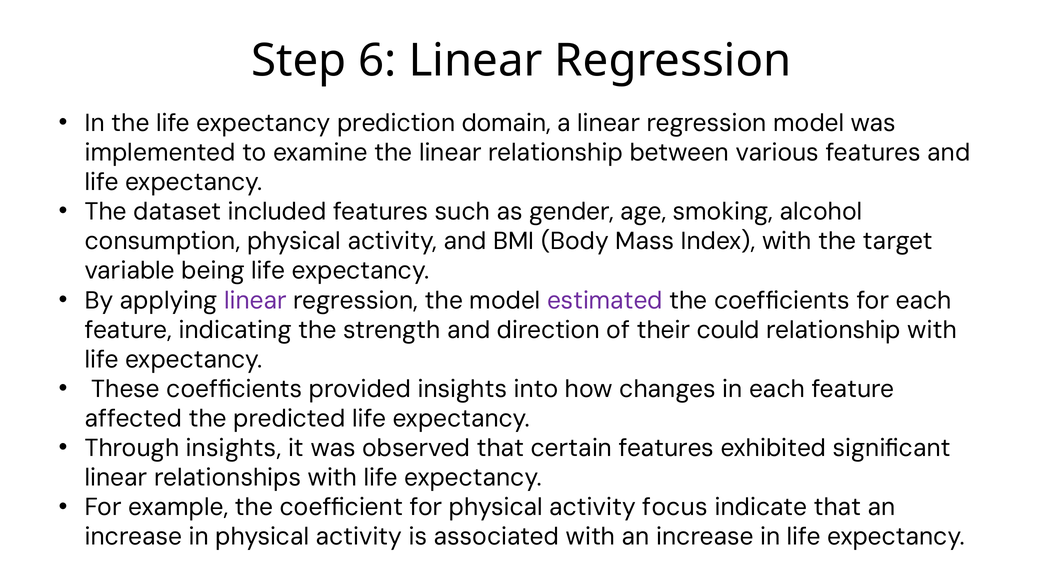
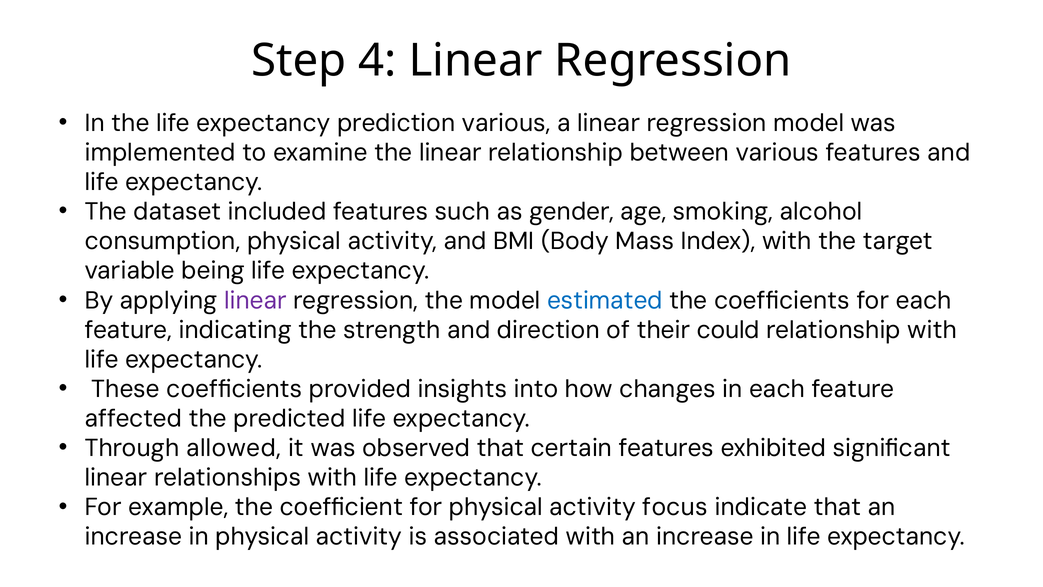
6: 6 -> 4 (378, 61)
prediction domain: domain -> various (506, 123)
estimated colour: purple -> blue (605, 300)
Through insights: insights -> allowed (234, 448)
